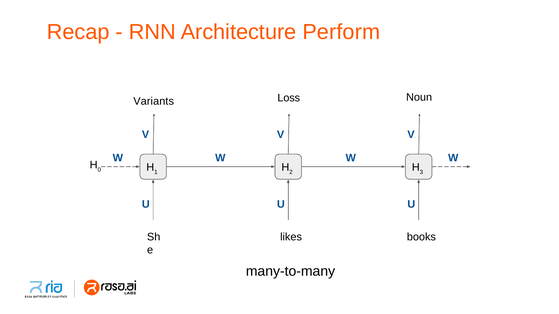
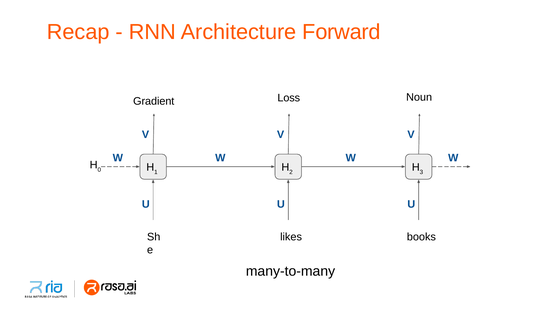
Perform: Perform -> Forward (342, 32)
Variants: Variants -> Gradient (154, 101)
